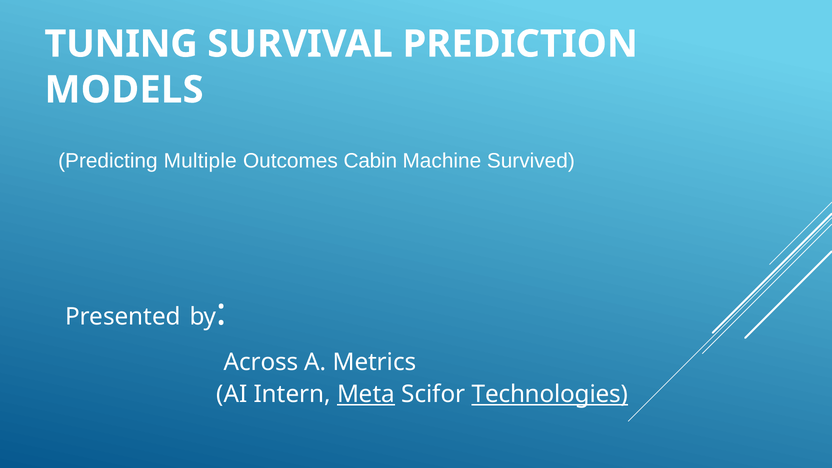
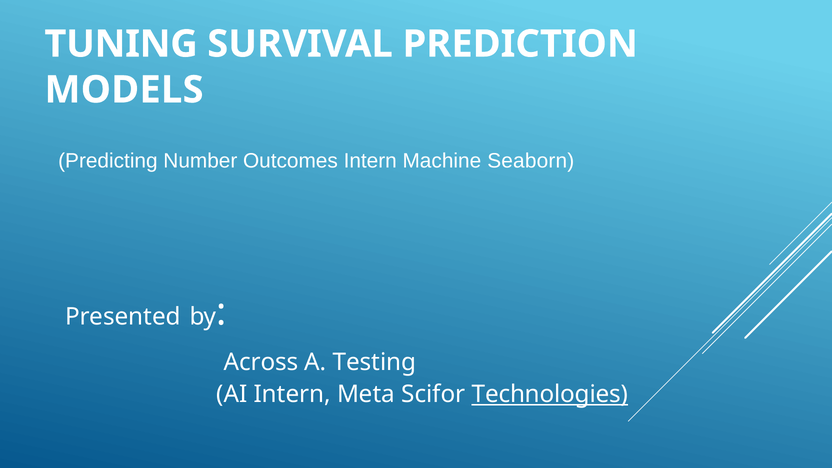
Multiple: Multiple -> Number (200, 161)
Outcomes Cabin: Cabin -> Intern (370, 161)
Survived: Survived -> Seaborn (531, 161)
Metrics: Metrics -> Testing (374, 362)
Meta underline: present -> none (366, 394)
